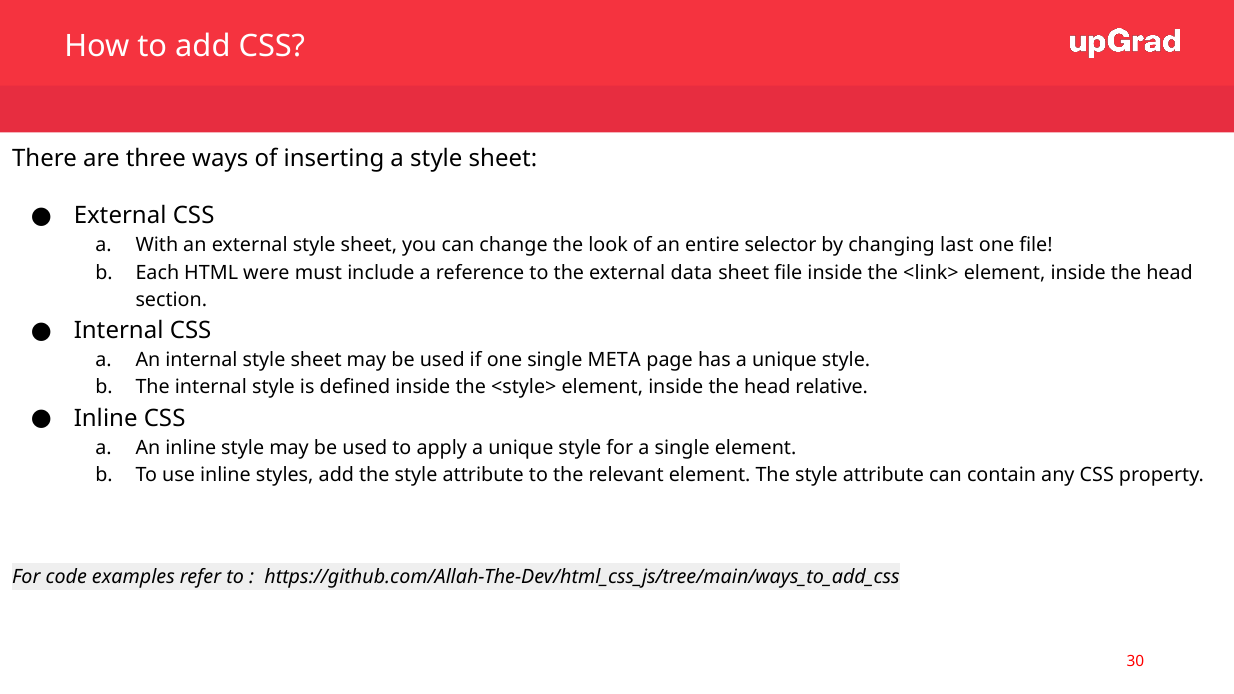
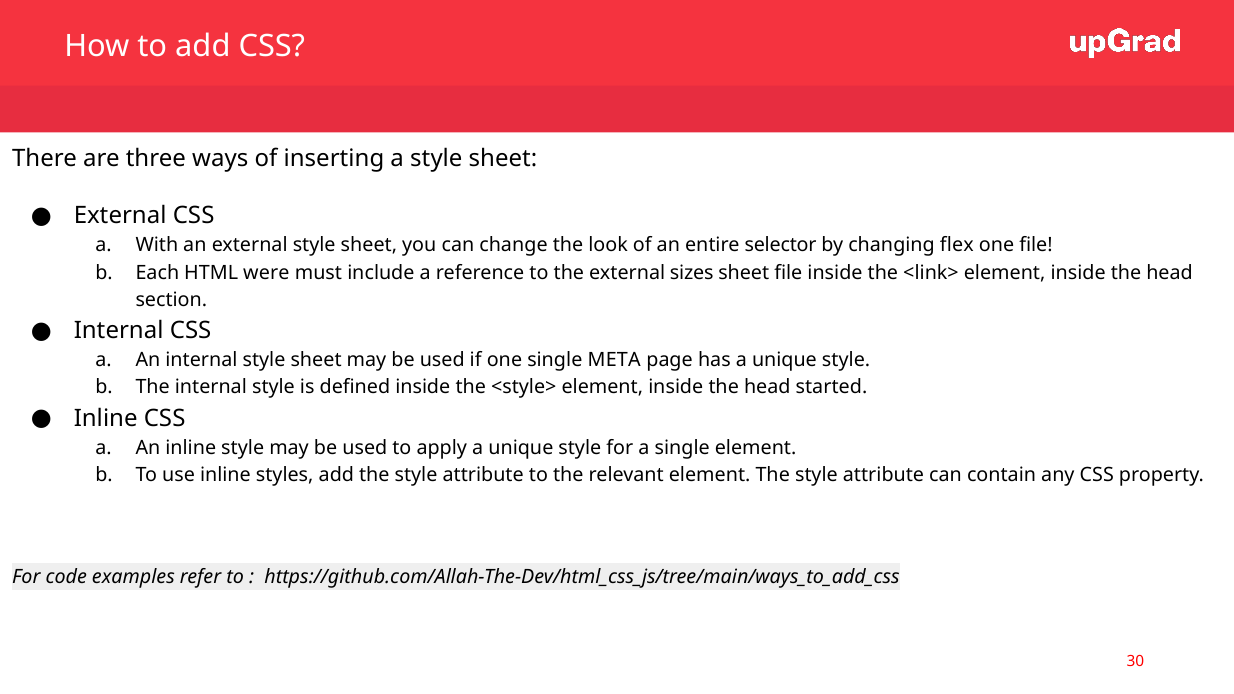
last: last -> flex (957, 246)
data: data -> sizes (692, 273)
relative: relative -> started (831, 387)
